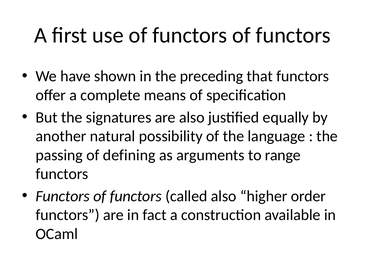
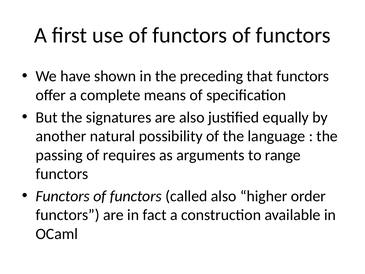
defining: defining -> requires (129, 155)
